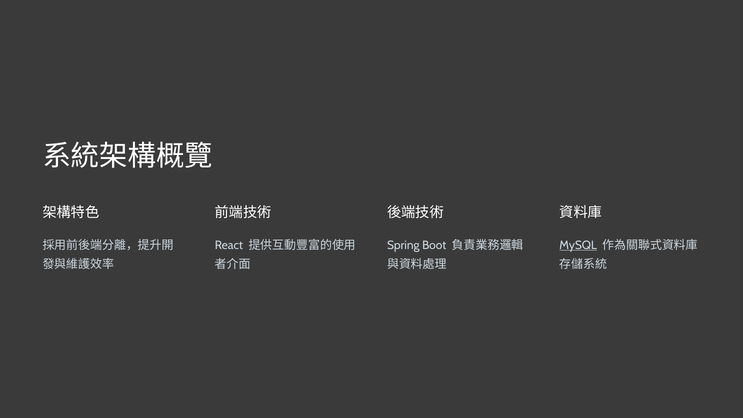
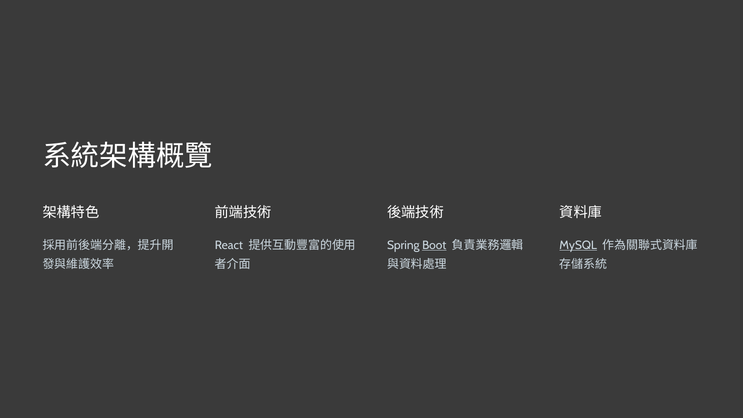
Boot underline: none -> present (434, 245)
